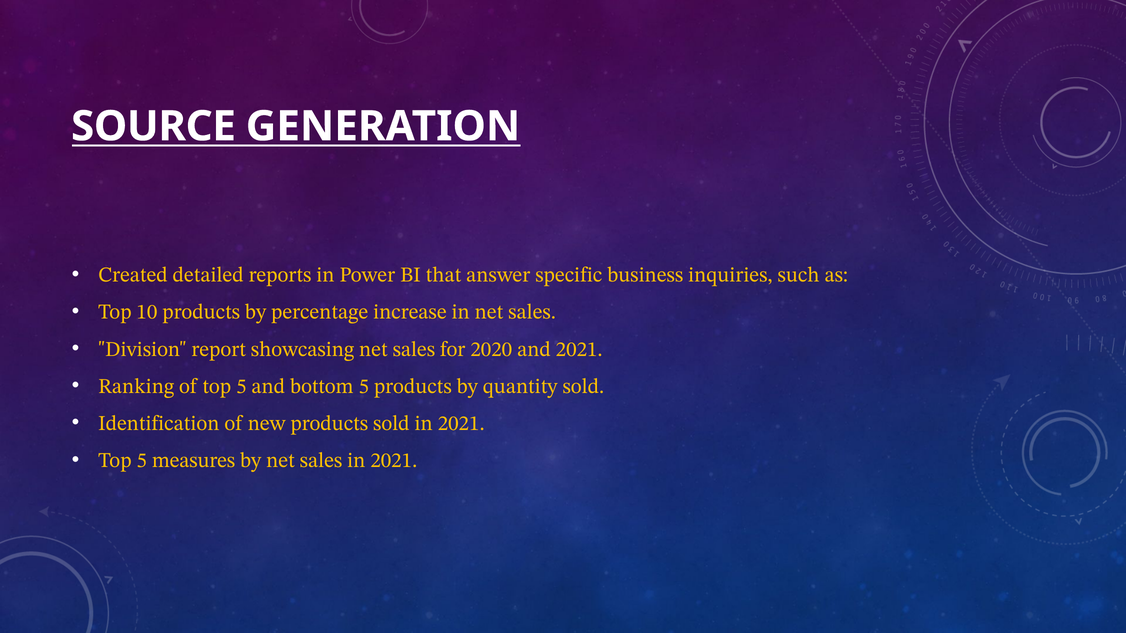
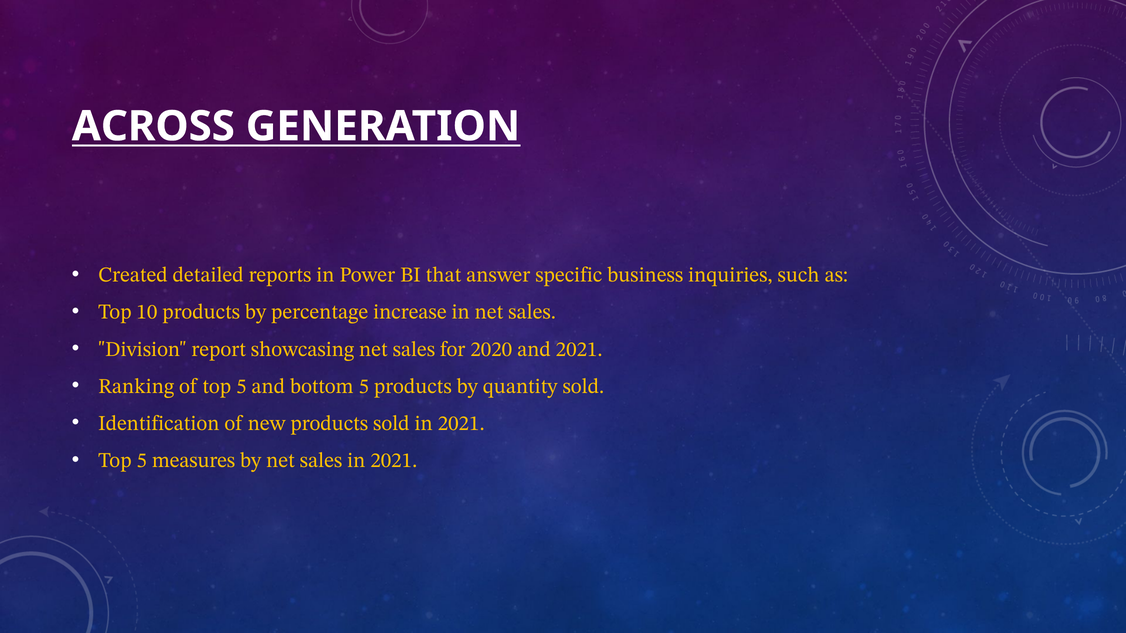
SOURCE: SOURCE -> ACROSS (153, 126)
